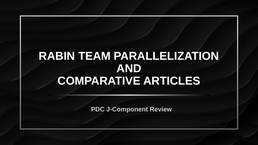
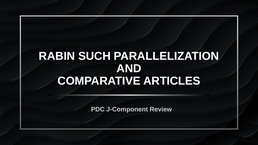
TEAM: TEAM -> SUCH (94, 56)
